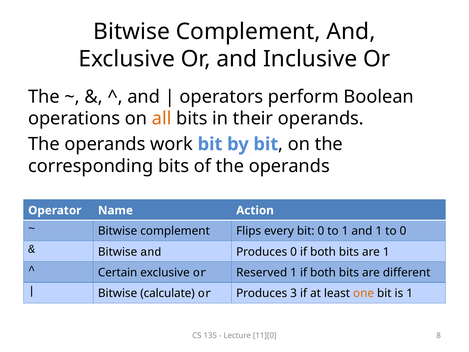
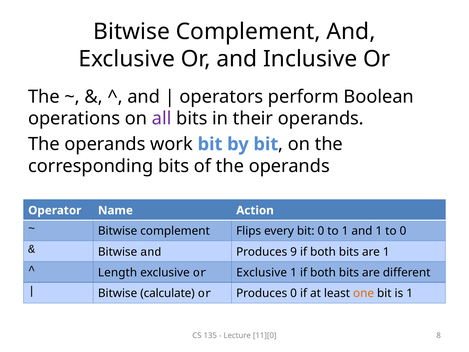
all colour: orange -> purple (162, 119)
Produces 0: 0 -> 9 (294, 252)
Certain: Certain -> Length (118, 272)
or Reserved: Reserved -> Exclusive (262, 272)
Produces 3: 3 -> 0 (294, 293)
